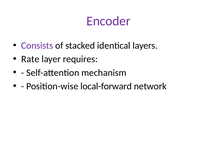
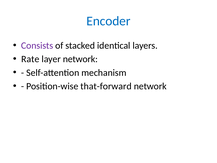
Encoder colour: purple -> blue (108, 21)
layer requires: requires -> network (80, 59)
local-forward: local-forward -> that-forward (106, 86)
